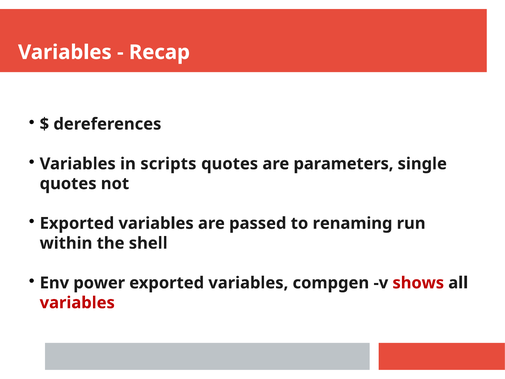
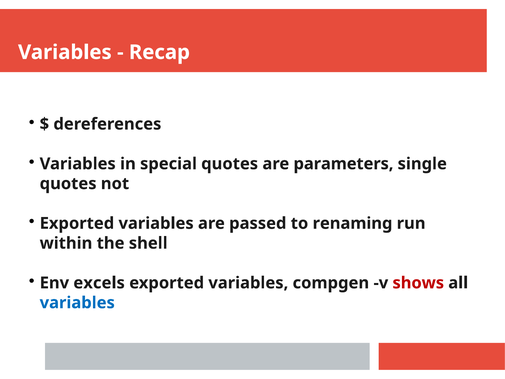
scripts: scripts -> special (168, 164)
power: power -> excels (99, 283)
variables colour: red -> blue (77, 303)
